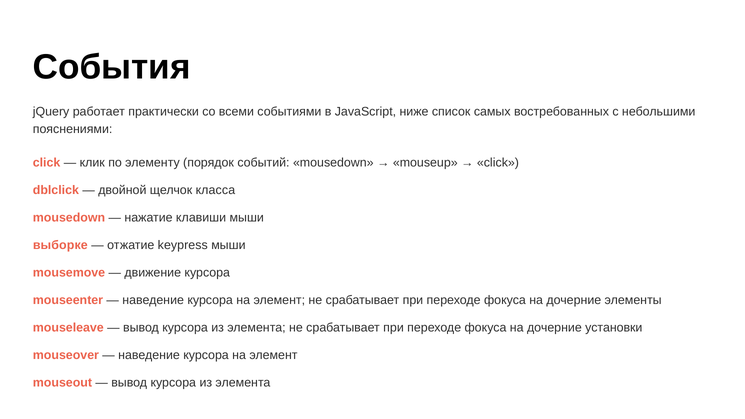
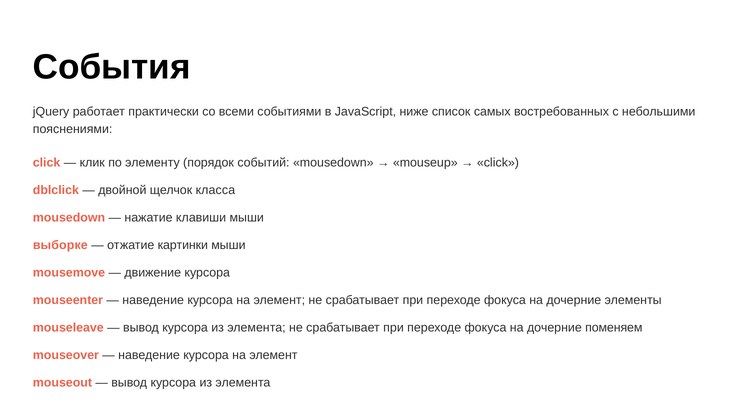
keypress: keypress -> картинки (183, 245)
установки: установки -> поменяем (614, 328)
